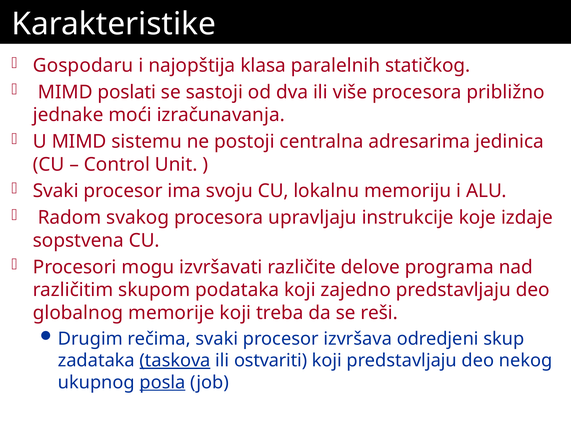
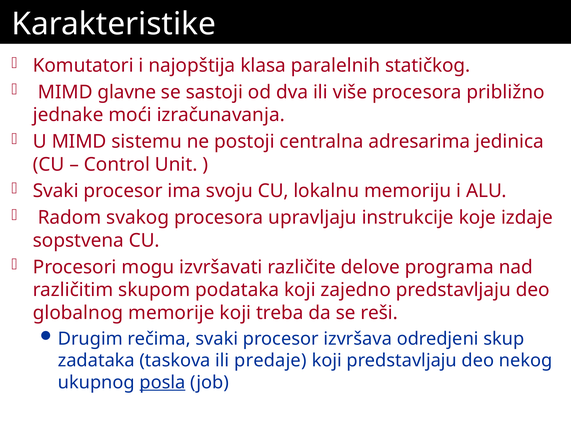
Gospodaru: Gospodaru -> Komutatori (83, 66)
poslati: poslati -> glavne (127, 92)
taskova underline: present -> none (175, 361)
ostvariti: ostvariti -> predaje (270, 361)
